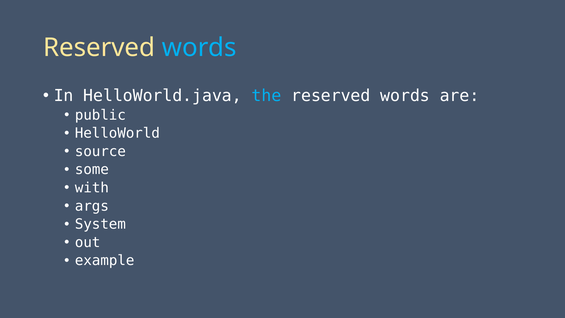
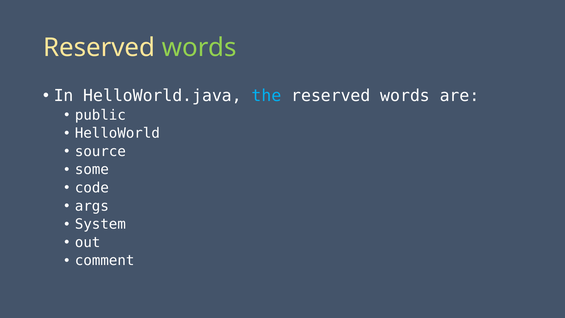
words colour: light blue -> light green (199, 47)
with: with -> code (92, 188)
example: example -> comment (105, 260)
